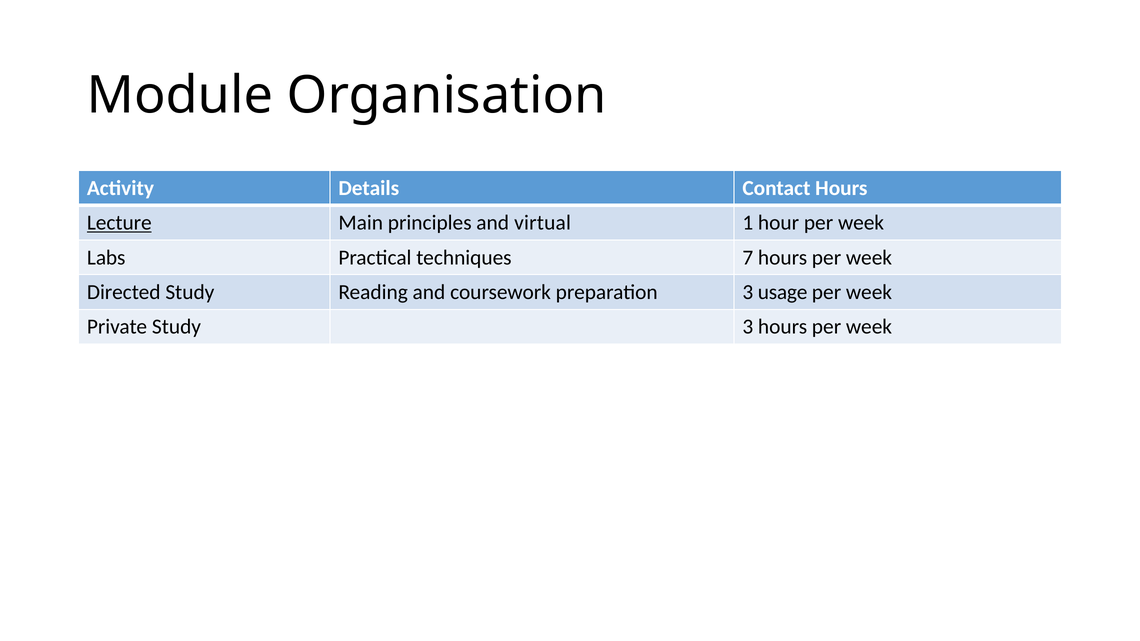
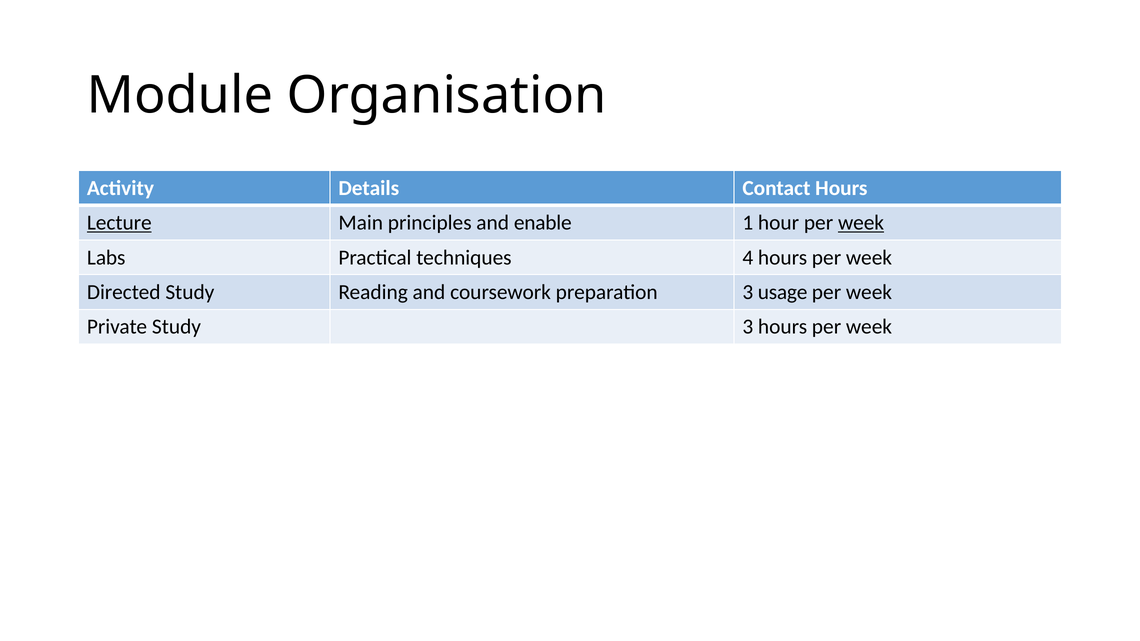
virtual: virtual -> enable (543, 223)
week underline: none -> present (861, 223)
7: 7 -> 4 (748, 258)
